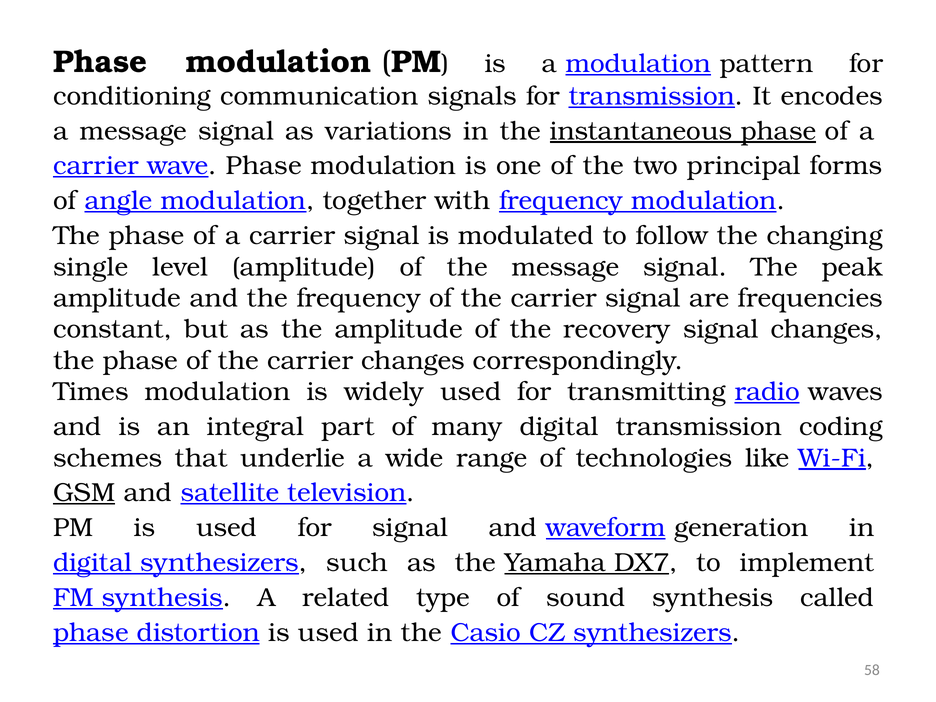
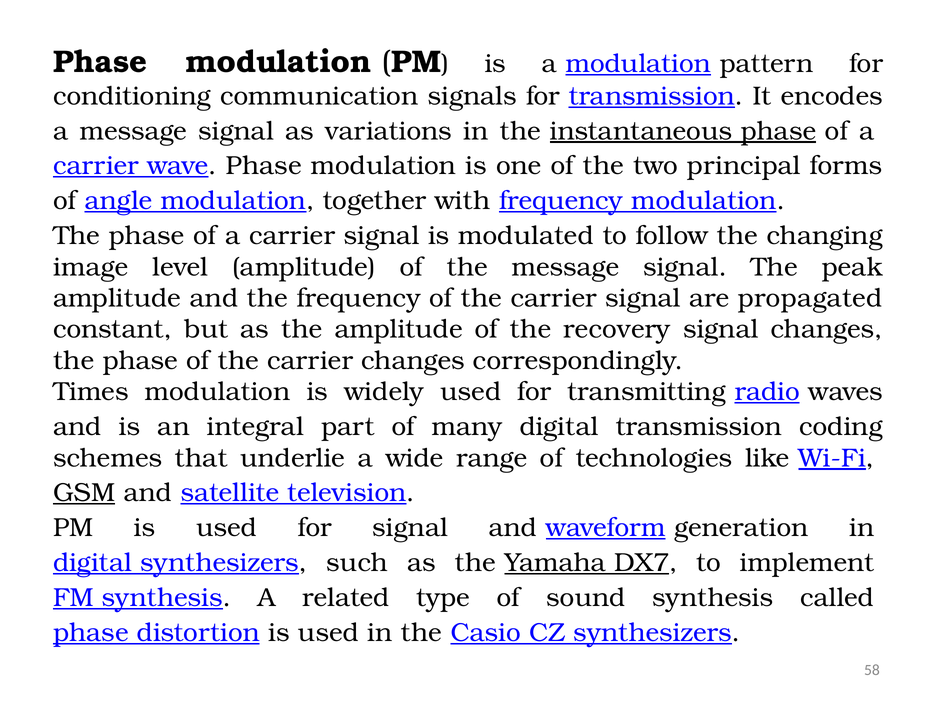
single: single -> image (91, 267)
frequencies: frequencies -> propagated (810, 298)
